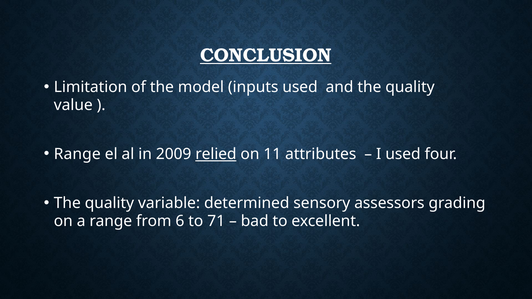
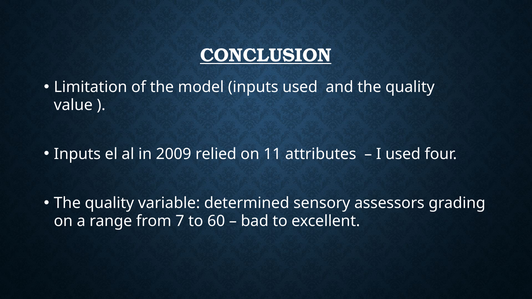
Range: Range -> Inputs (77, 154)
relied underline: present -> none (216, 154)
6: 6 -> 7 (180, 221)
71: 71 -> 60 (216, 221)
